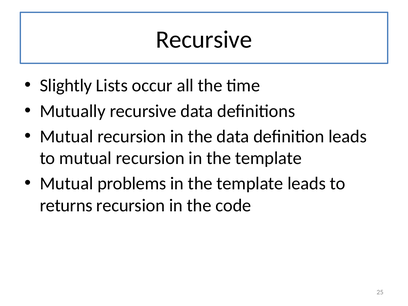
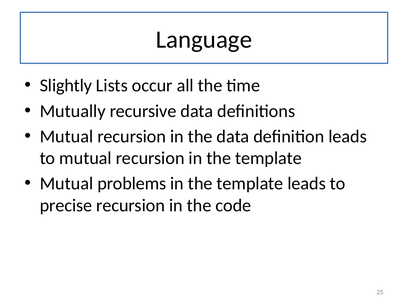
Recursive: Recursive -> Language (204, 39)
returns: returns -> precise (66, 205)
